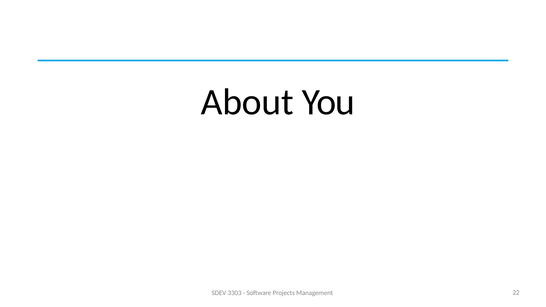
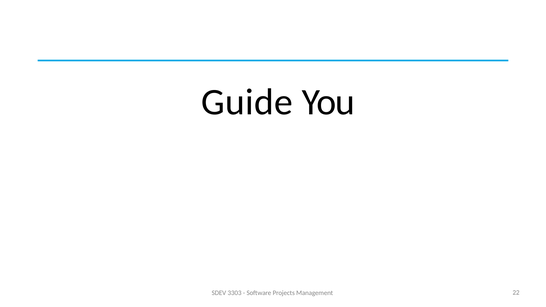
About: About -> Guide (247, 102)
